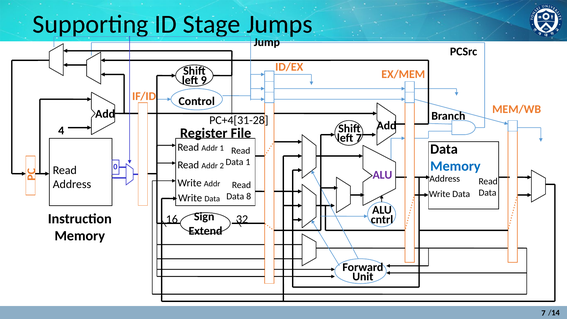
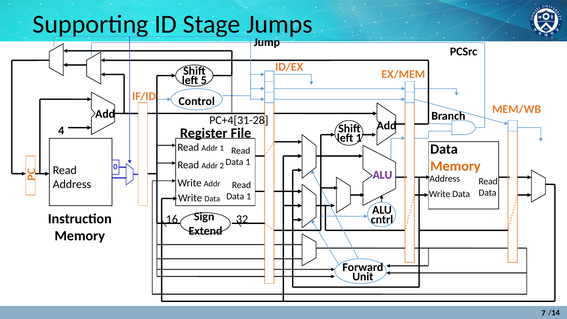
9: 9 -> 5 (204, 80)
left 7: 7 -> 1 (359, 138)
Memory colour: blue -> orange (455, 166)
8: 8 -> 1 (249, 196)
